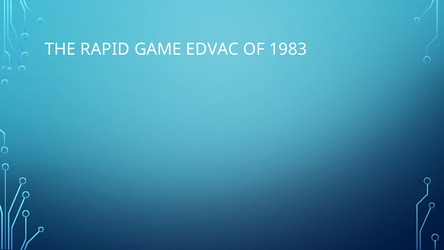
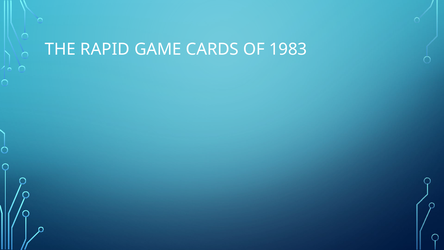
EDVAC: EDVAC -> CARDS (212, 49)
